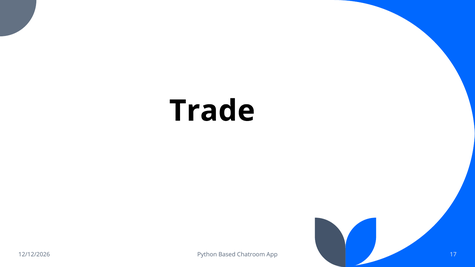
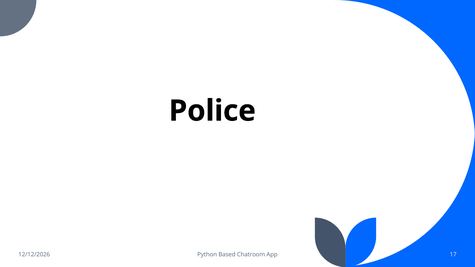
Trade: Trade -> Police (212, 111)
